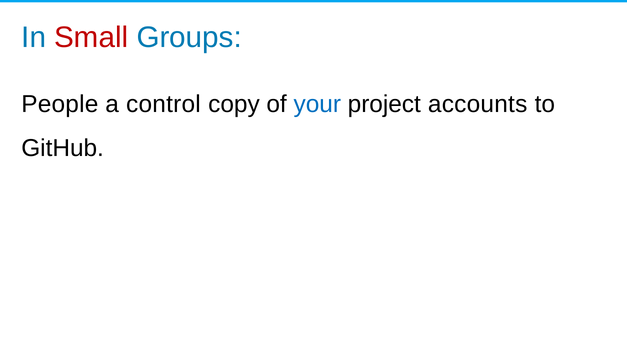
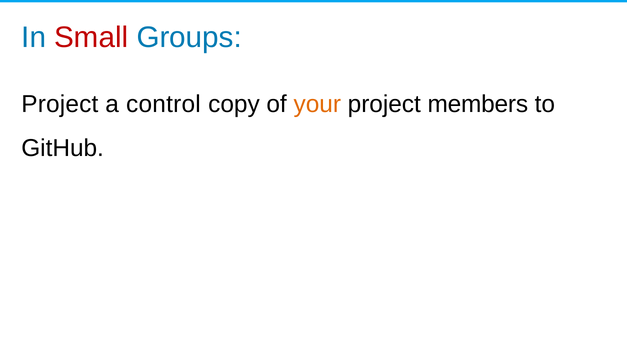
People: People -> Project (60, 104)
your colour: blue -> orange (317, 104)
accounts: accounts -> members (478, 104)
